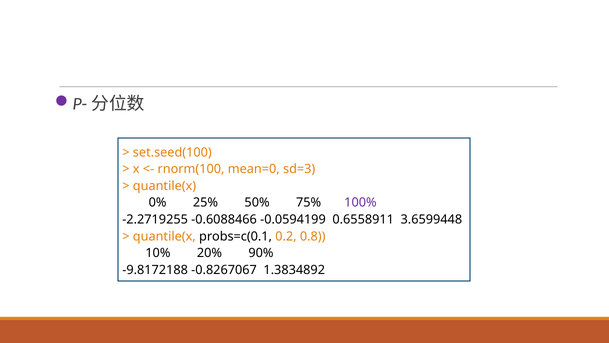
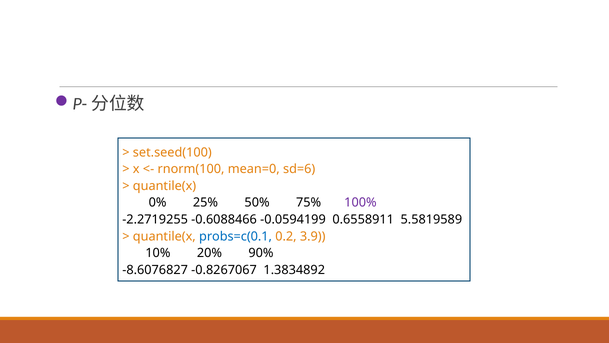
sd=3: sd=3 -> sd=6 (299, 169)
3.6599448: 3.6599448 -> 5.5819589 (431, 219)
probs=c(0.1 colour: black -> blue (236, 236)
0.8: 0.8 -> 3.9 (313, 236)
-9.8172188: -9.8172188 -> -8.6076827 (155, 269)
